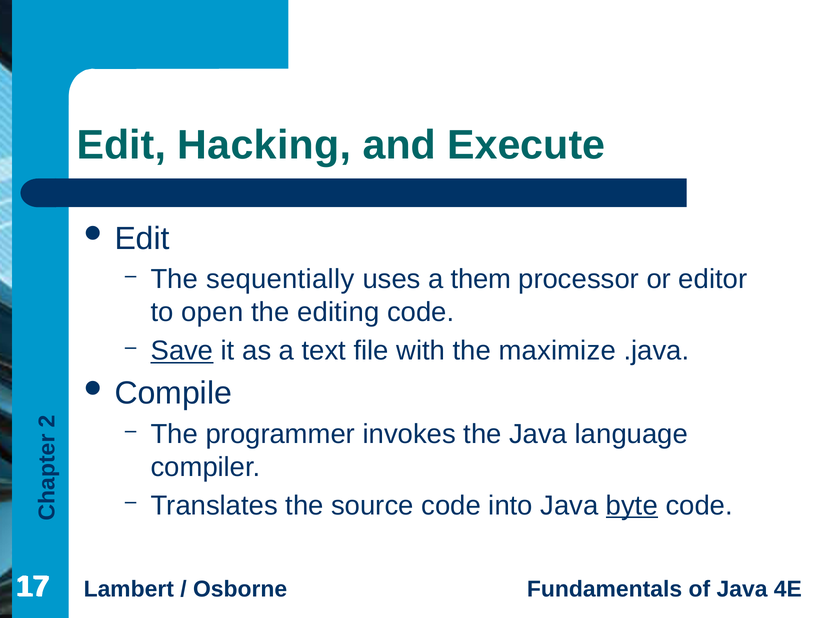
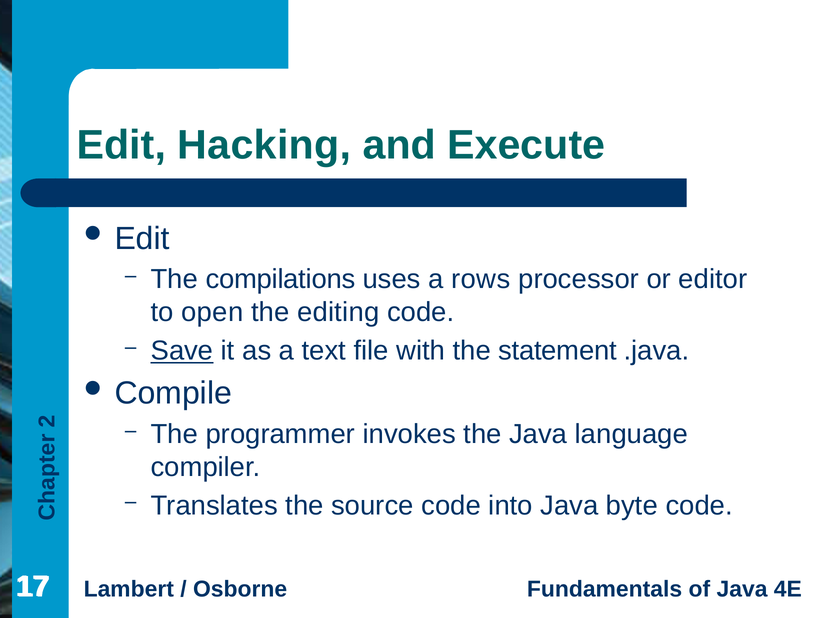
sequentially: sequentially -> compilations (280, 279)
them: them -> rows (481, 279)
maximize: maximize -> statement (557, 351)
byte underline: present -> none (632, 506)
